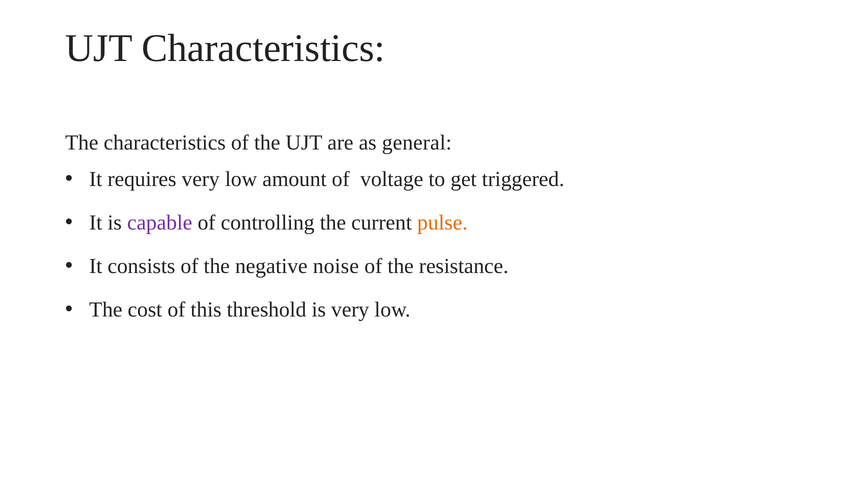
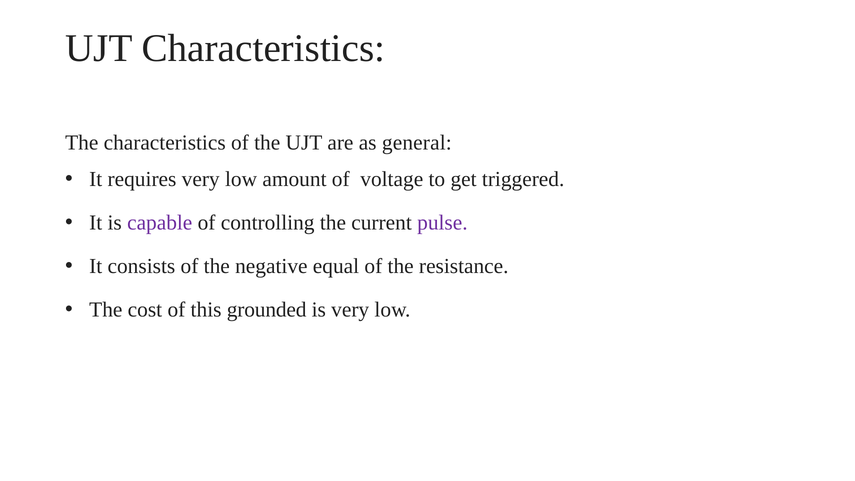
pulse colour: orange -> purple (442, 223)
noise: noise -> equal (336, 266)
threshold: threshold -> grounded (267, 310)
